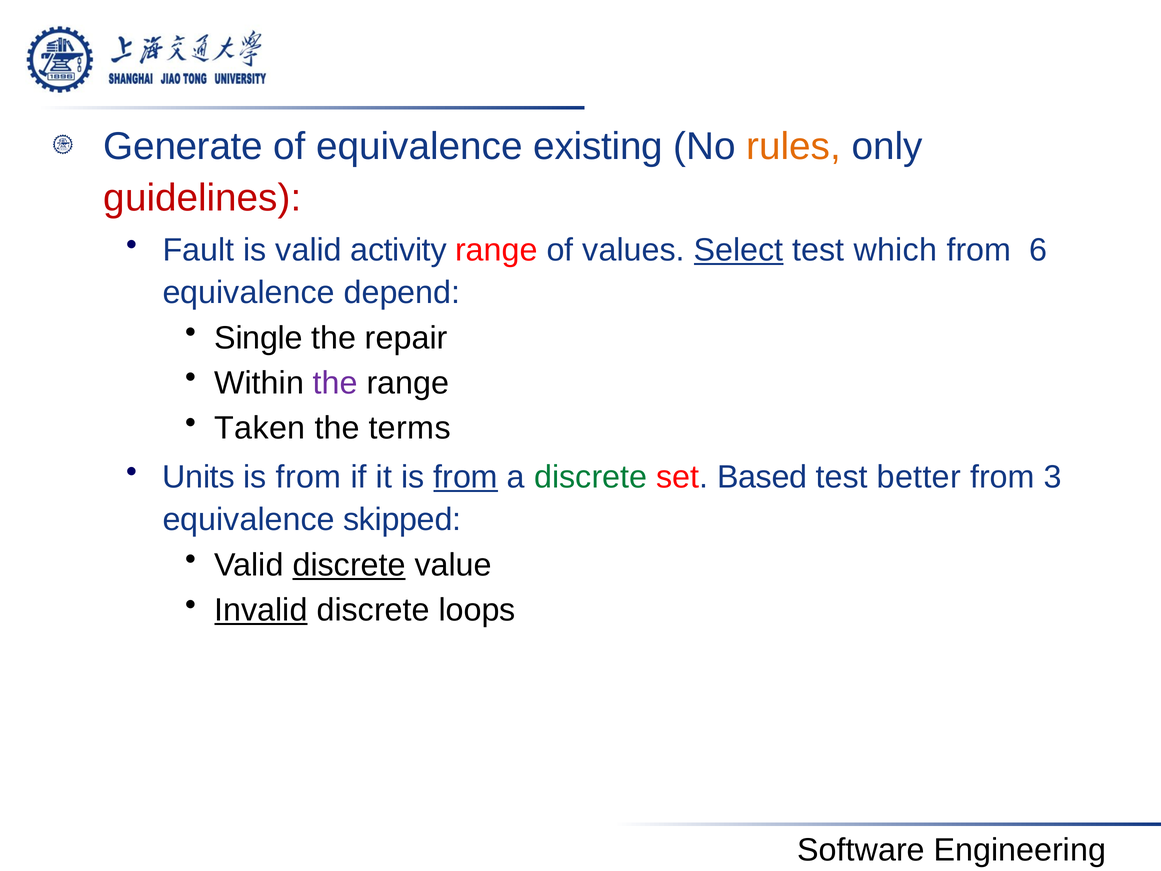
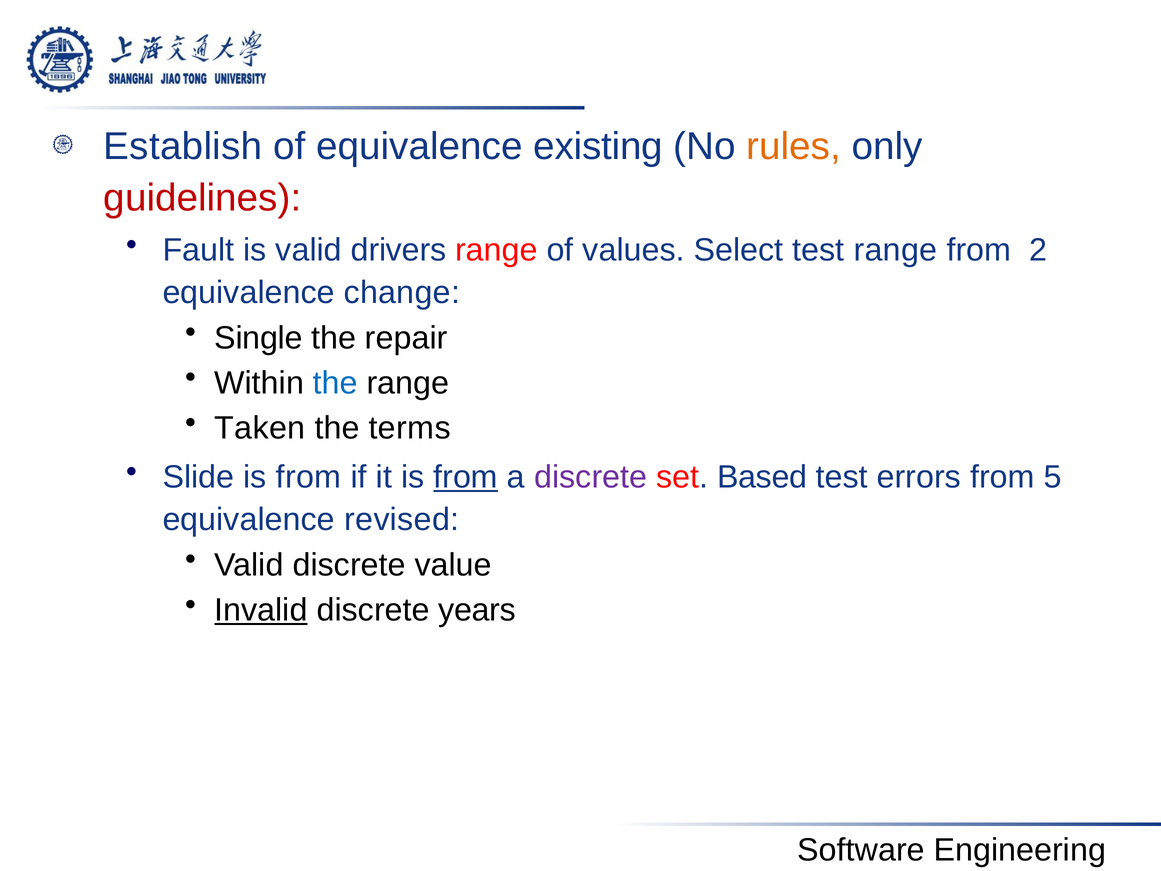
Generate: Generate -> Establish (183, 147)
activity: activity -> drivers (399, 250)
Select underline: present -> none (739, 250)
test which: which -> range (895, 250)
6: 6 -> 2 (1038, 250)
depend: depend -> change (402, 293)
the colour: purple -> blue (335, 383)
Units: Units -> Slide (198, 477)
discrete colour: green -> purple (591, 477)
better: better -> errors (919, 477)
3: 3 -> 5 (1053, 477)
skipped: skipped -> revised (402, 520)
discrete underline: present -> none (349, 565)
loops: loops -> years (477, 610)
